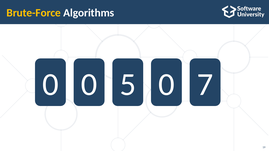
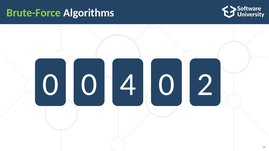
Brute-Force colour: yellow -> light green (34, 13)
5: 5 -> 4 (128, 85)
7: 7 -> 2 (205, 85)
